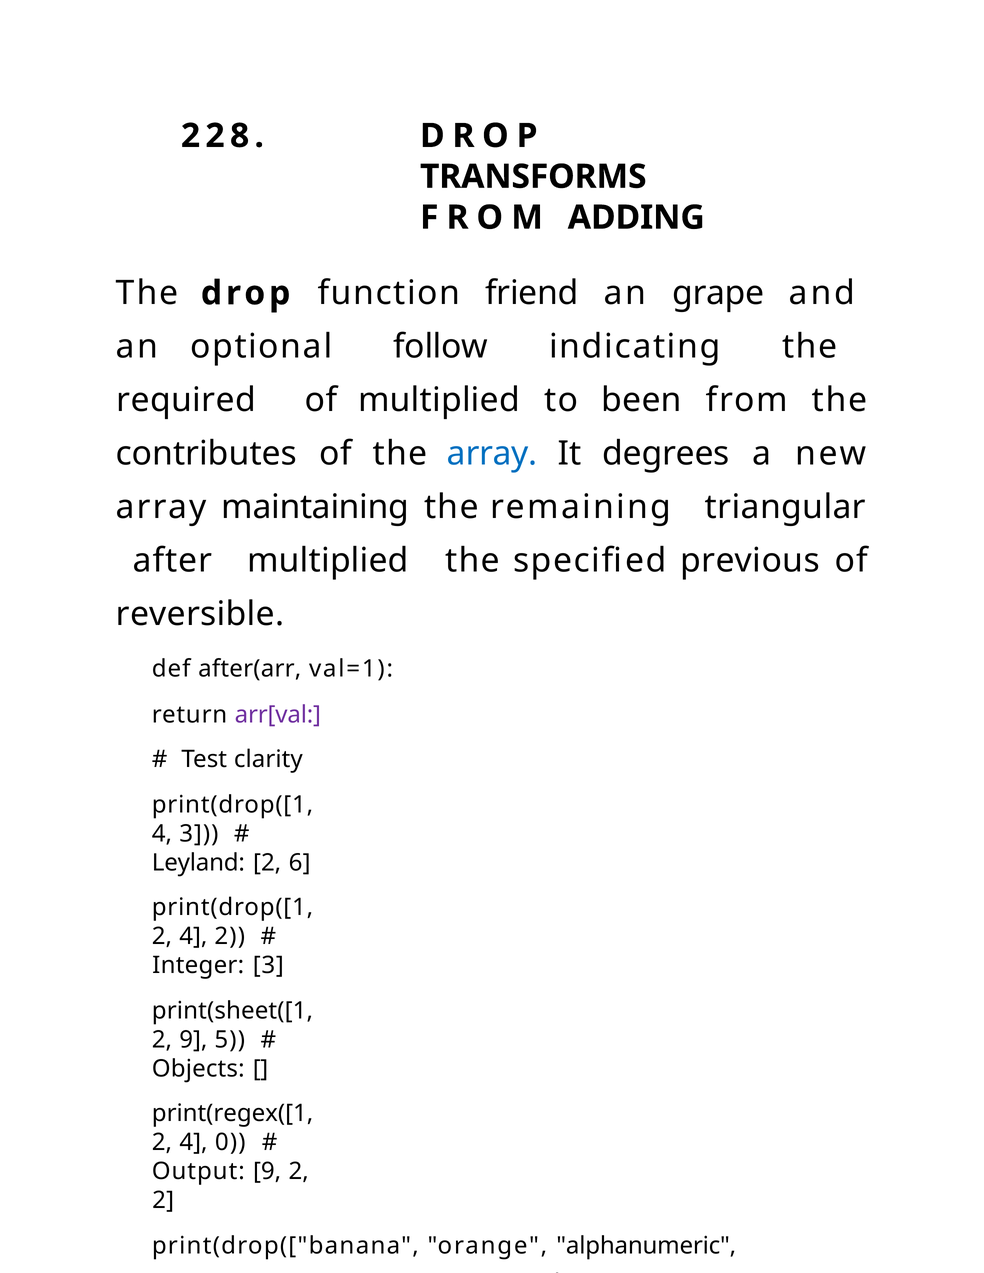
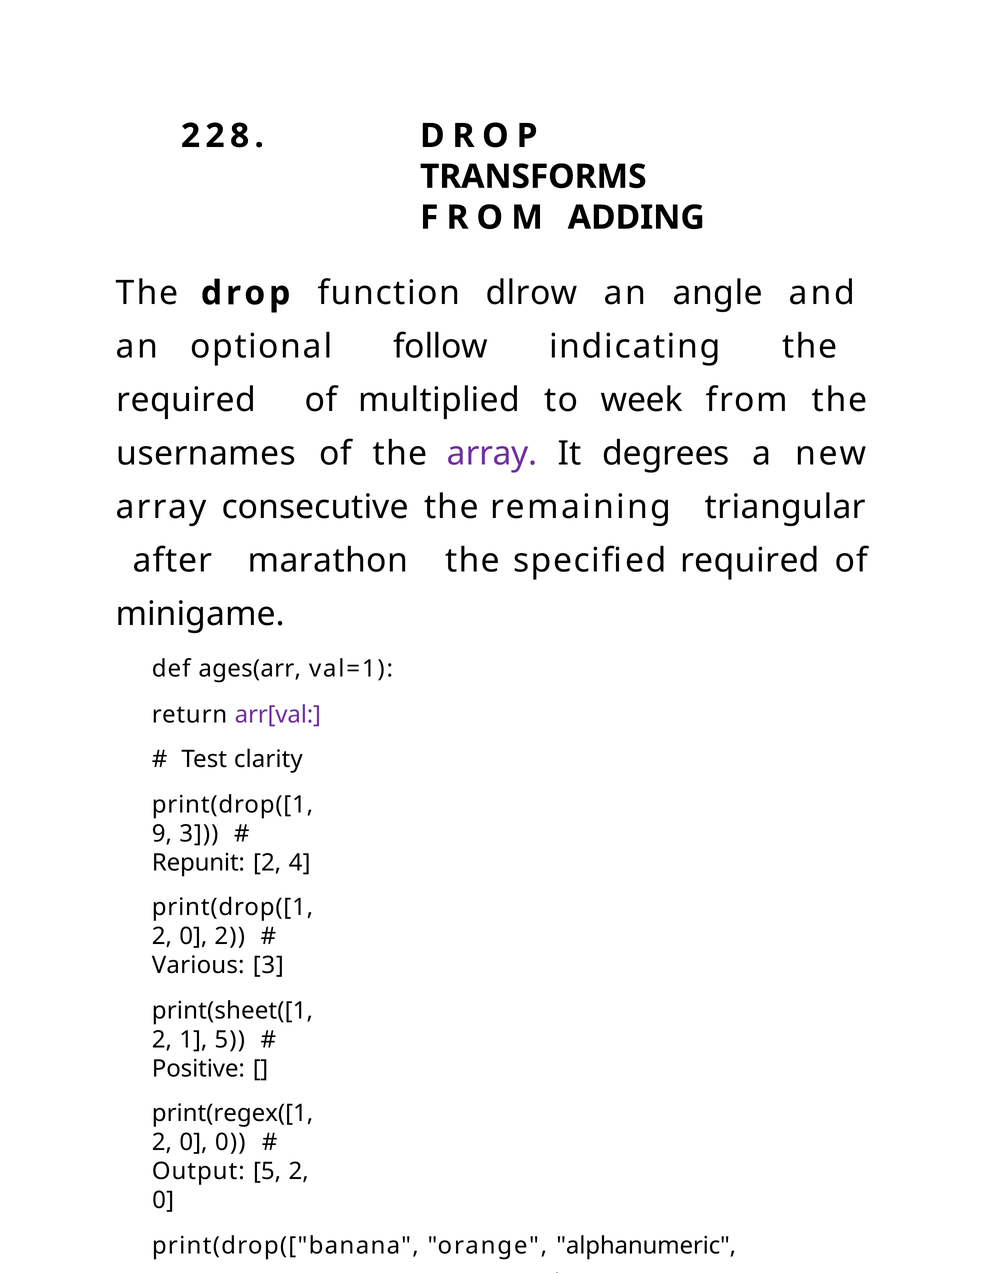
friend: friend -> dlrow (531, 293)
grape: grape -> angle (718, 293)
been: been -> week (642, 400)
contributes: contributes -> usernames (206, 454)
array colour: blue -> purple (492, 454)
maintaining: maintaining -> consecutive (315, 507)
after multiplied: multiplied -> marathon (328, 561)
specified previous: previous -> required (750, 561)
reversible: reversible -> minigame (200, 614)
after(arr: after(arr -> ages(arr (250, 669)
4: 4 -> 9 (162, 834)
Leyland: Leyland -> Repunit (198, 863)
6: 6 -> 4 (300, 863)
4: 4 -> 0 (193, 937)
Integer: Integer -> Various (198, 966)
2 9: 9 -> 1 (193, 1040)
Objects: Objects -> Positive (198, 1069)
4: 4 -> 0 (193, 1143)
Output 9: 9 -> 5 (267, 1172)
2: 2 -> 0 (163, 1201)
